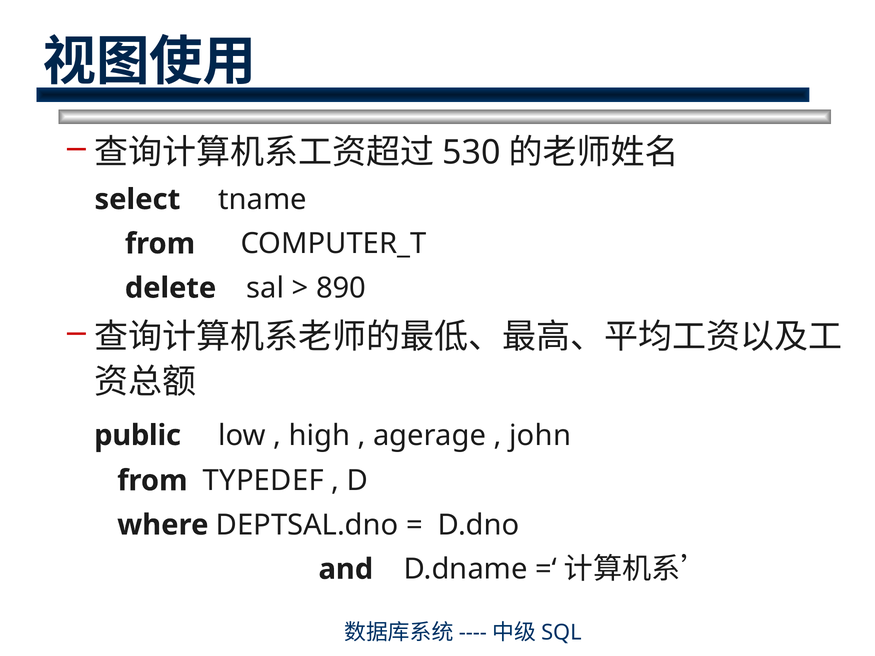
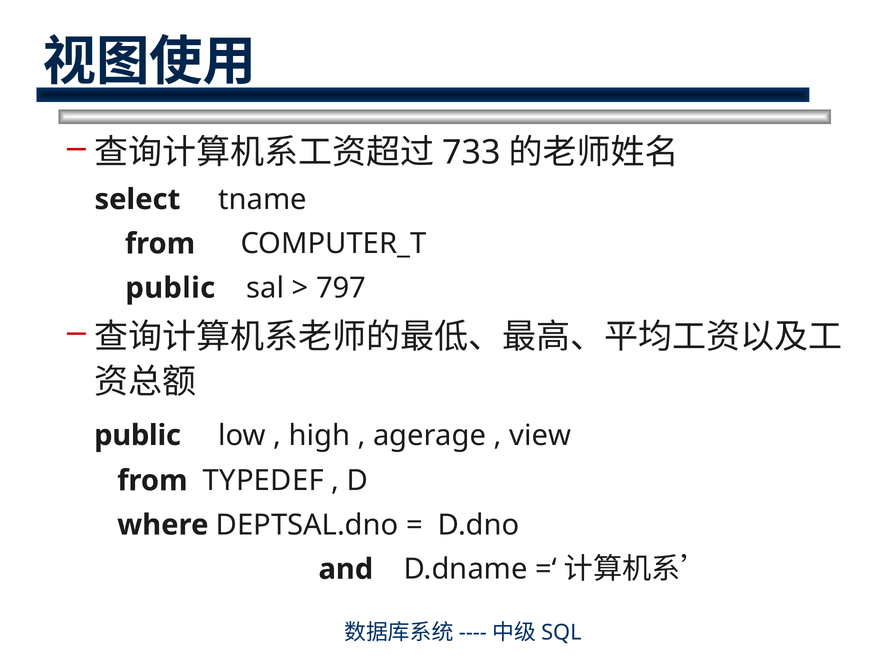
530: 530 -> 733 (472, 153)
delete: delete -> public (170, 288)
890: 890 -> 797 (341, 288)
john: john -> view (540, 436)
